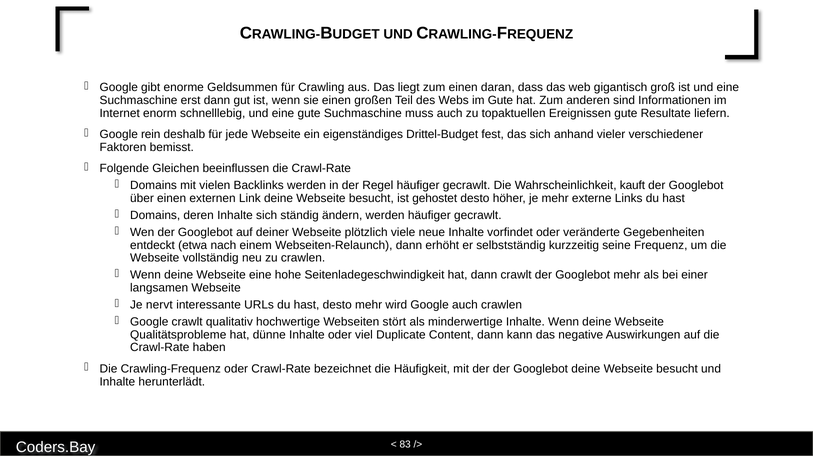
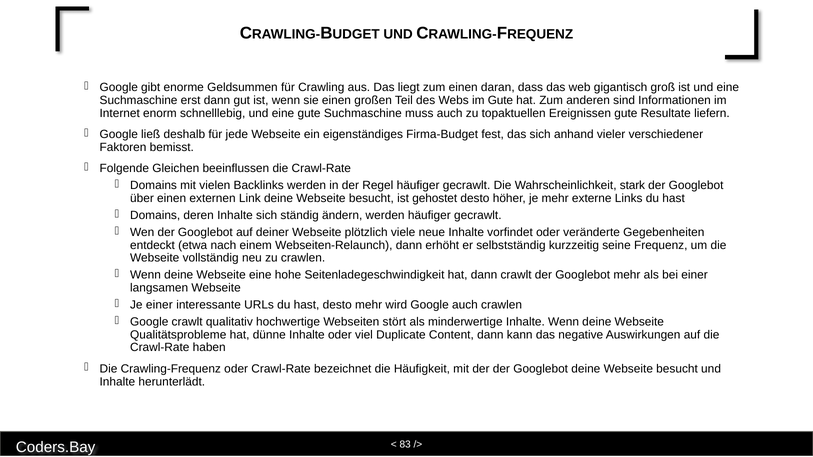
rein: rein -> ließ (151, 134)
Drittel-Budget: Drittel-Budget -> Firma-Budget (442, 134)
kauft: kauft -> stark (632, 186)
Je nervt: nervt -> einer (159, 305)
